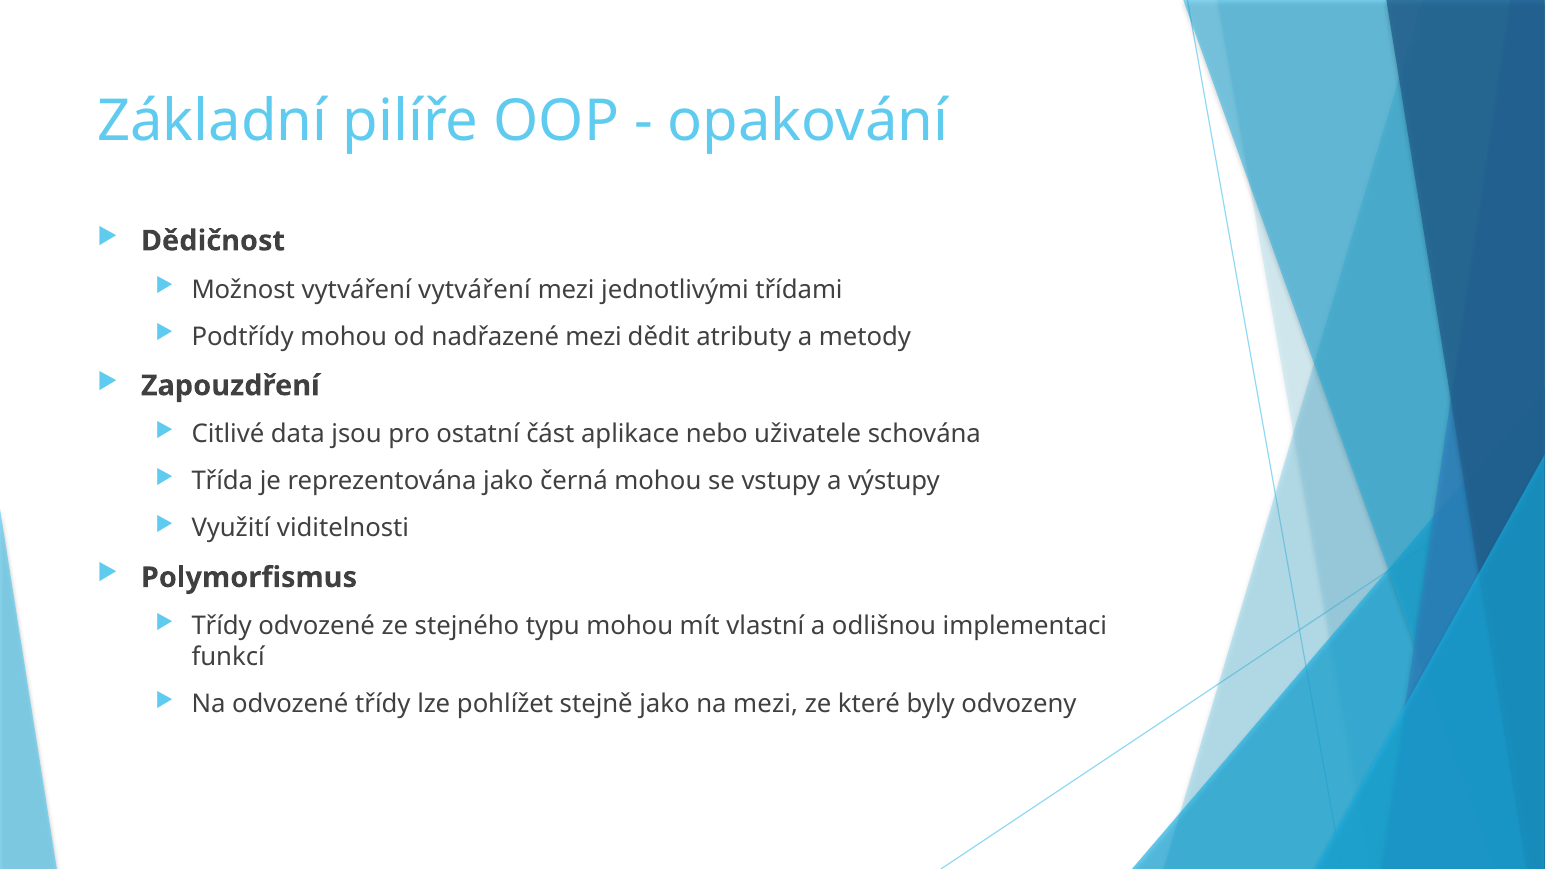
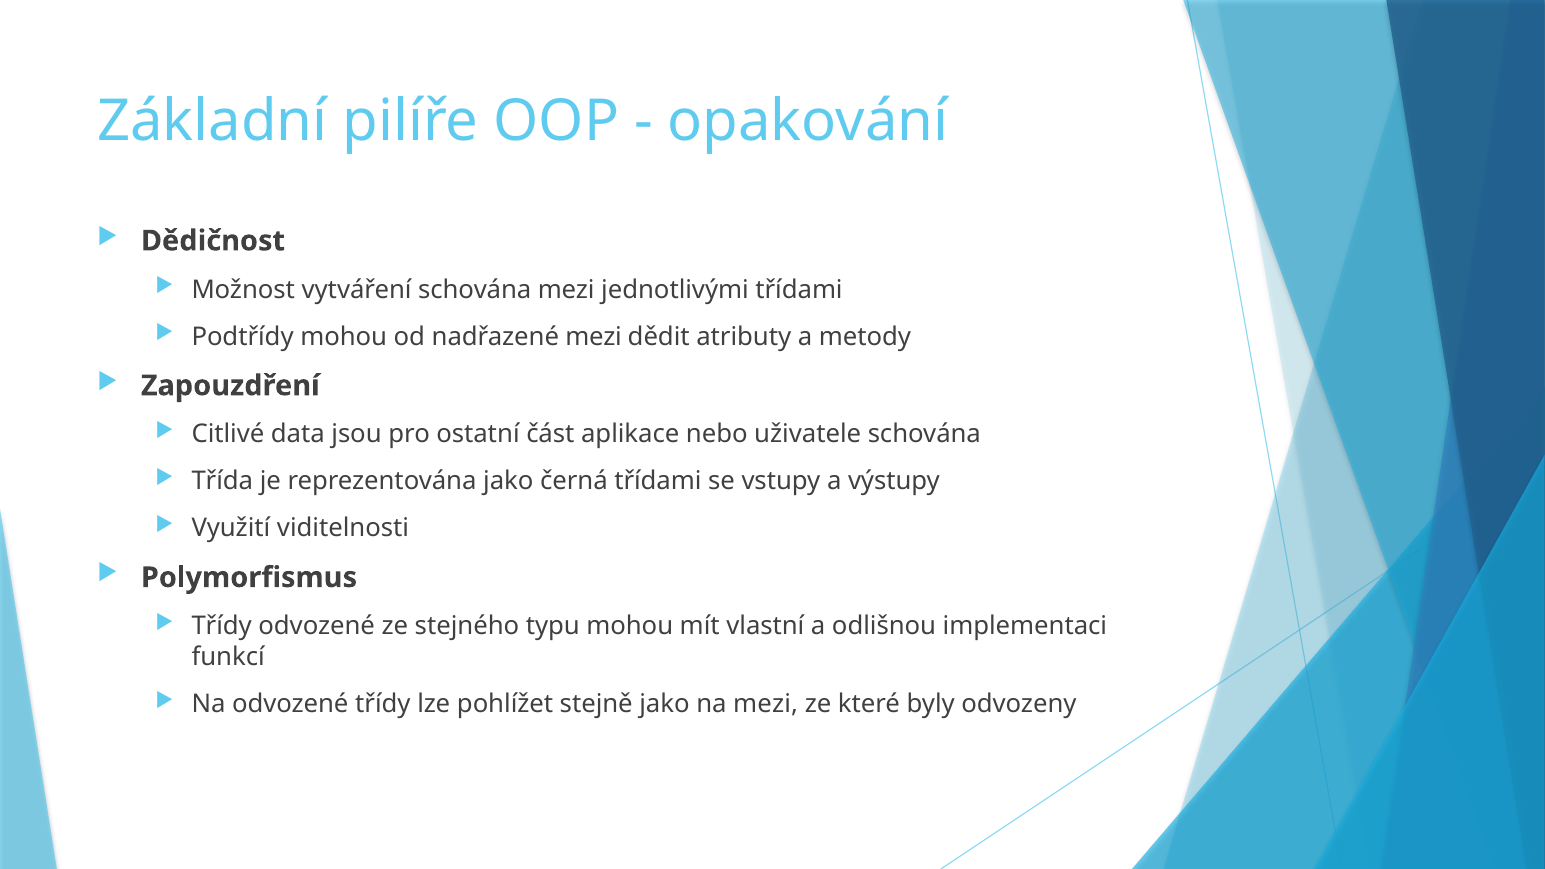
vytváření vytváření: vytváření -> schována (475, 290)
černá mohou: mohou -> třídami (658, 481)
